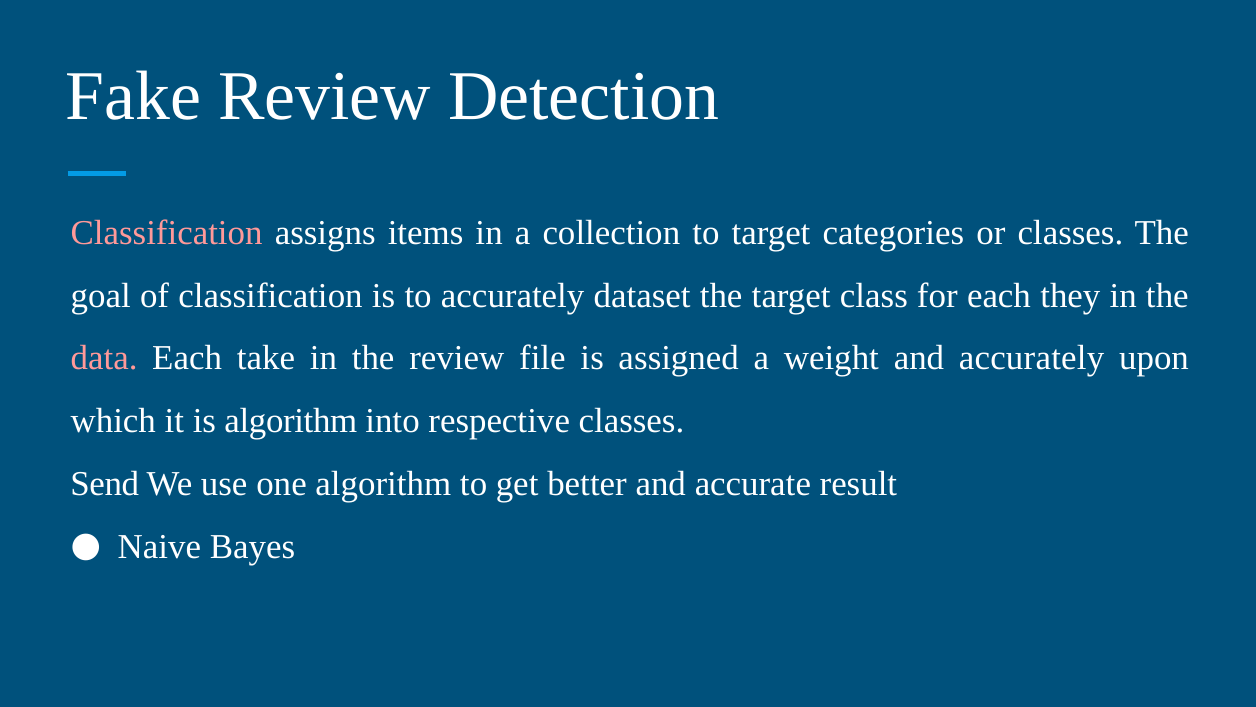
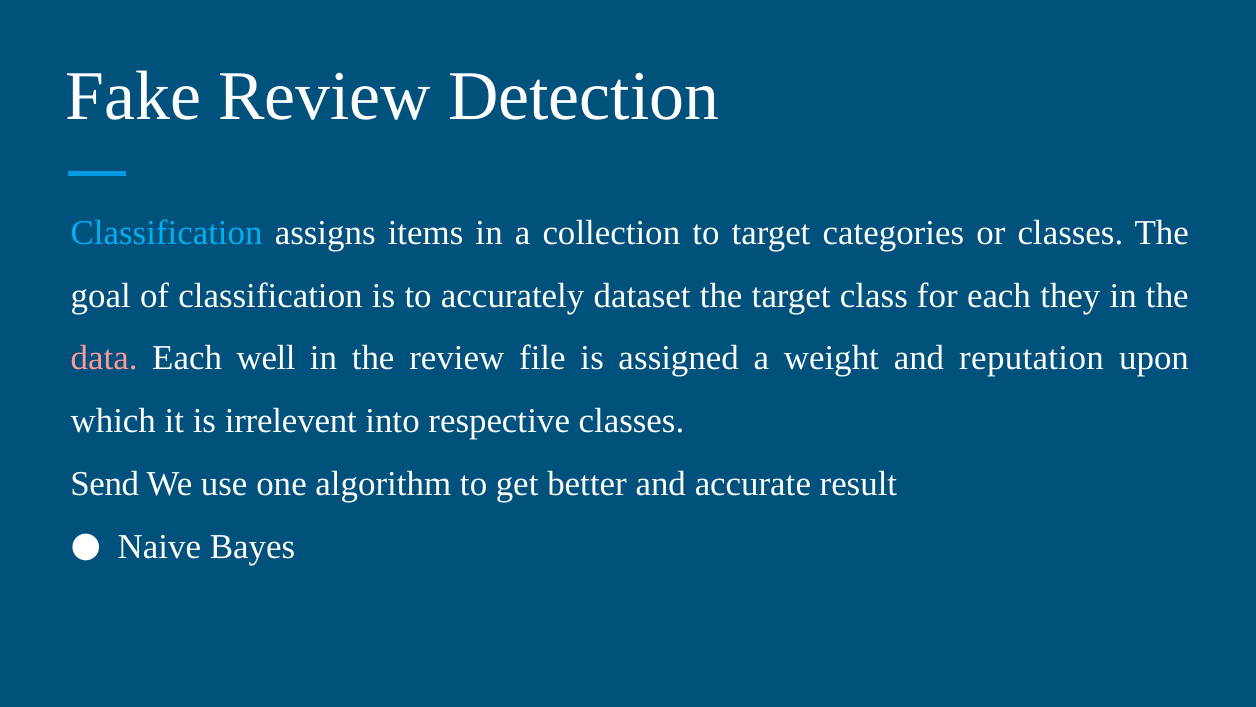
Classification colour: pink -> light blue (167, 233)
take: take -> well (266, 358)
and accurately: accurately -> reputation (1031, 358)
is algorithm: algorithm -> irrelevent (291, 421)
